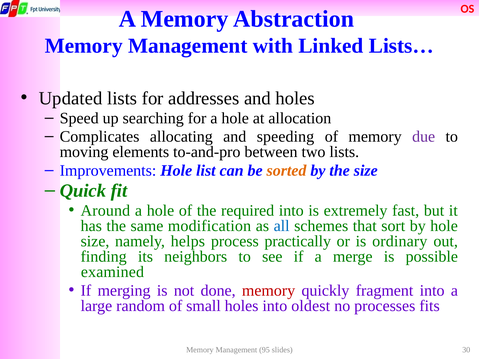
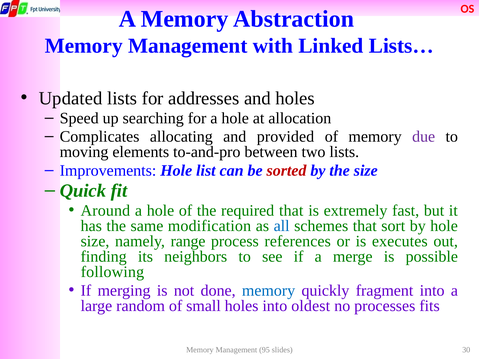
speeding: speeding -> provided (285, 137)
sorted colour: orange -> red (287, 171)
required into: into -> that (291, 211)
helps: helps -> range (188, 241)
practically: practically -> references (298, 241)
ordinary: ordinary -> executes (400, 241)
examined: examined -> following (112, 272)
memory colour: red -> blue (269, 291)
